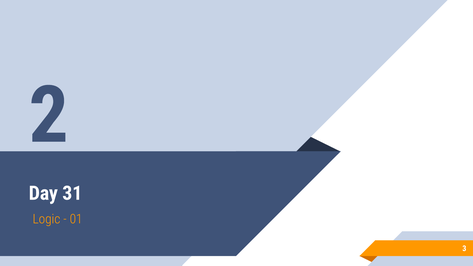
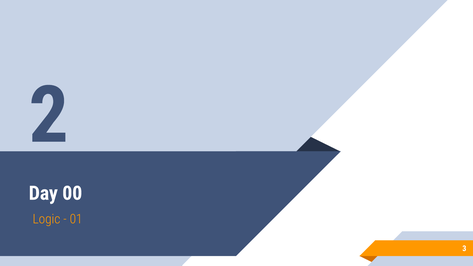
31: 31 -> 00 (72, 193)
